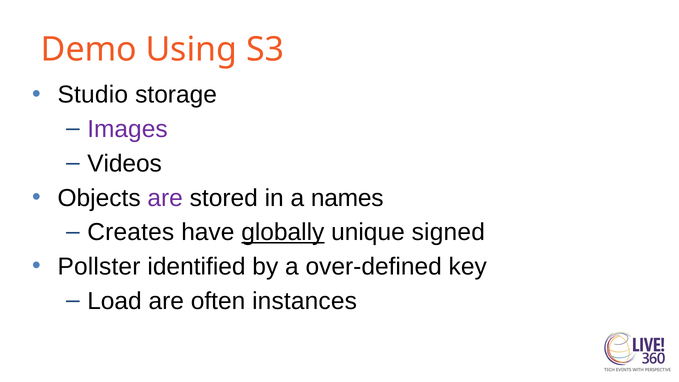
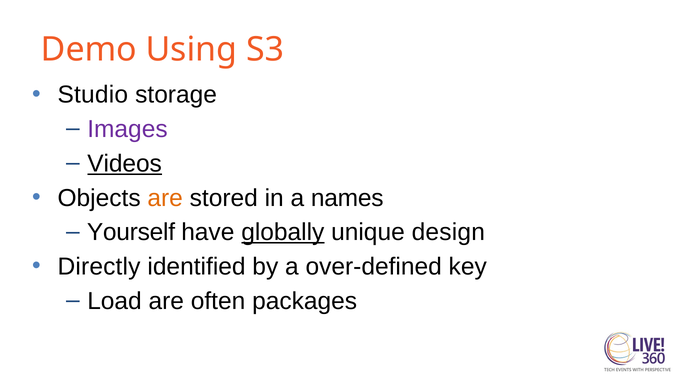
Videos underline: none -> present (125, 164)
are colour: purple -> orange (165, 198)
Creates: Creates -> Yourself (131, 232)
signed: signed -> design (448, 232)
Pollster: Pollster -> Directly (99, 267)
instances: instances -> packages (305, 301)
